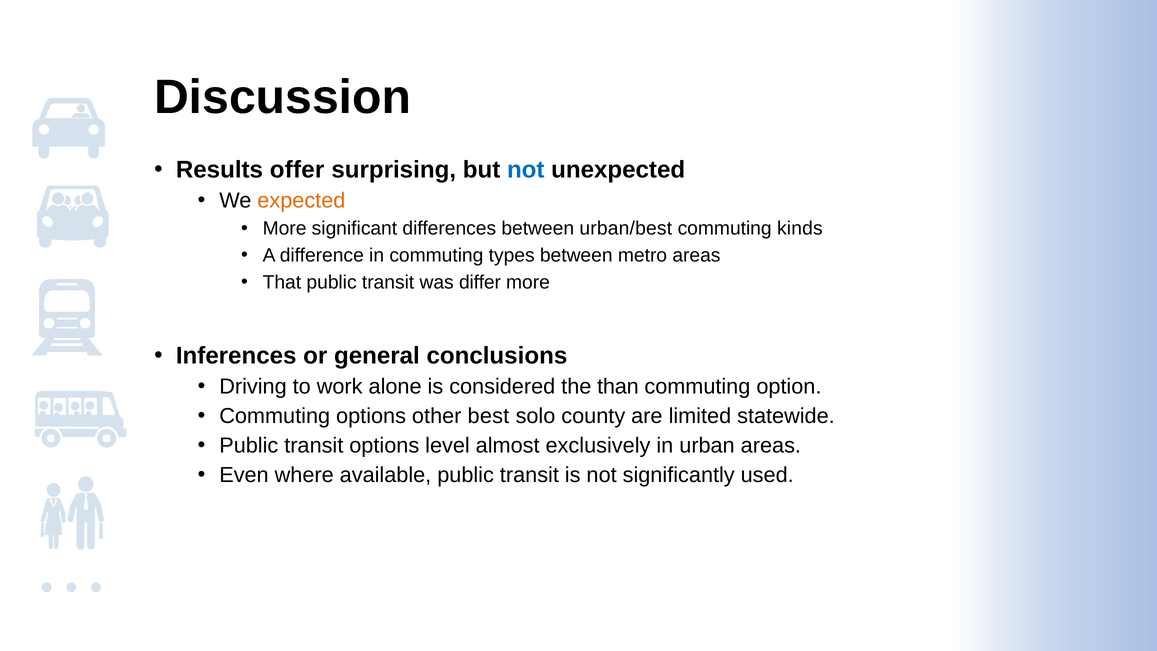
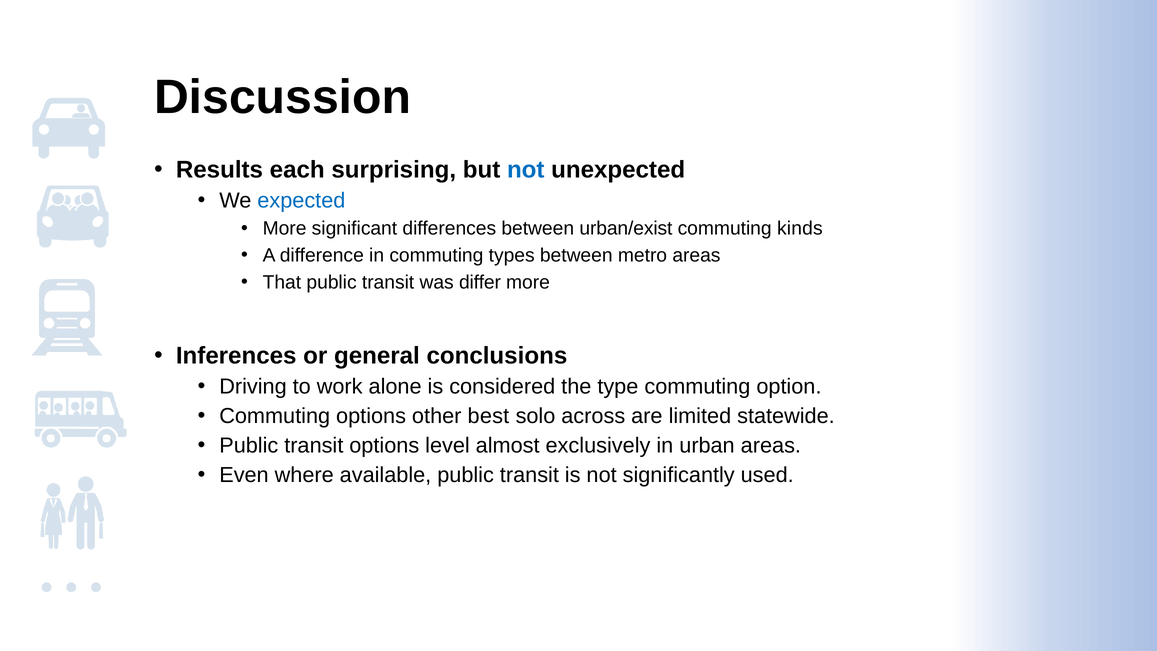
offer: offer -> each (297, 170)
expected colour: orange -> blue (301, 200)
urban/best: urban/best -> urban/exist (626, 228)
than: than -> type (618, 386)
county: county -> across (593, 416)
